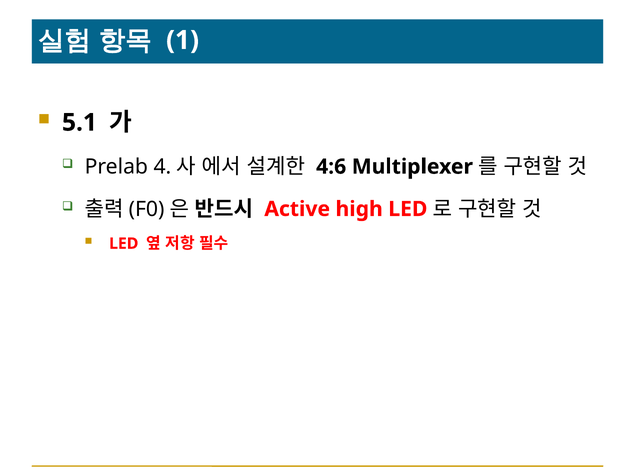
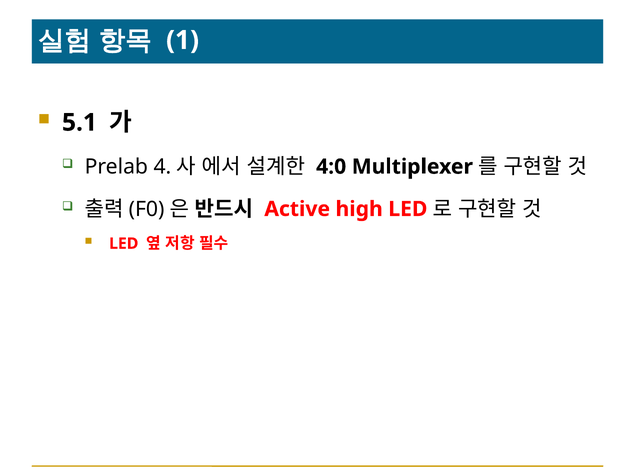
4:6: 4:6 -> 4:0 (331, 167)
